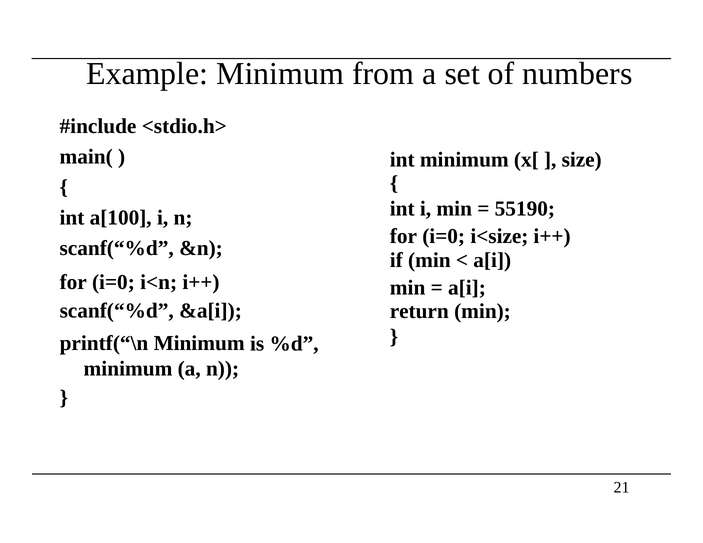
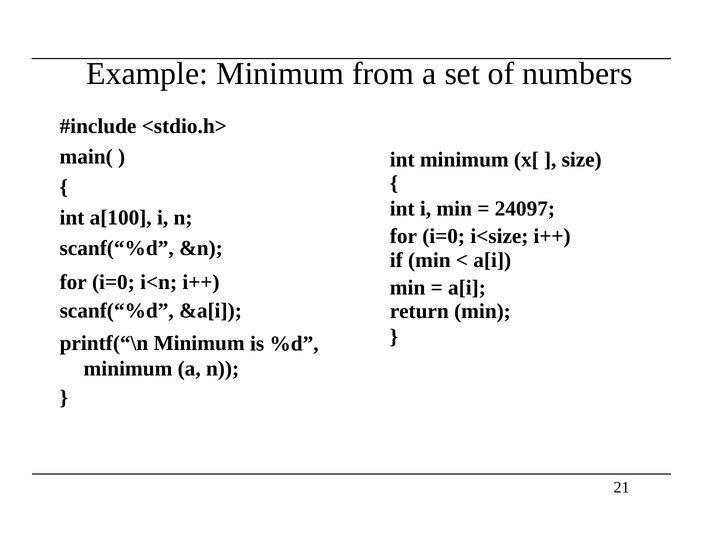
55190: 55190 -> 24097 (525, 209)
